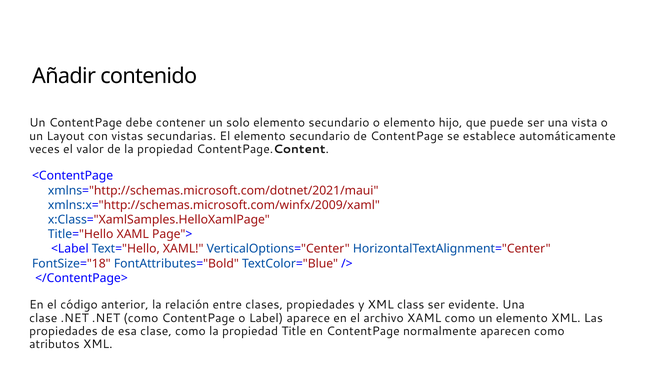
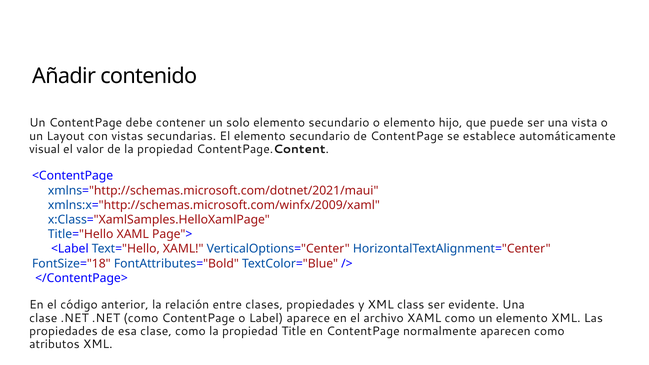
veces: veces -> visual (45, 149)
